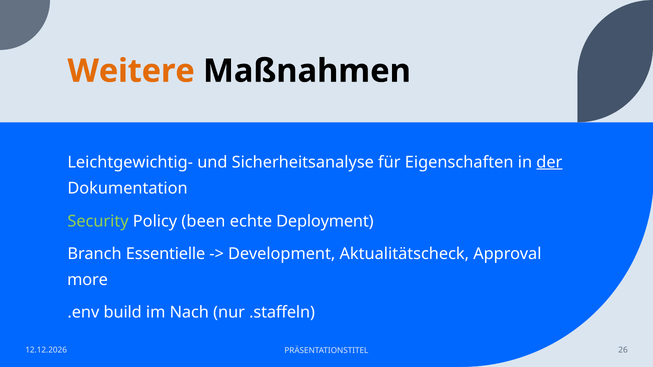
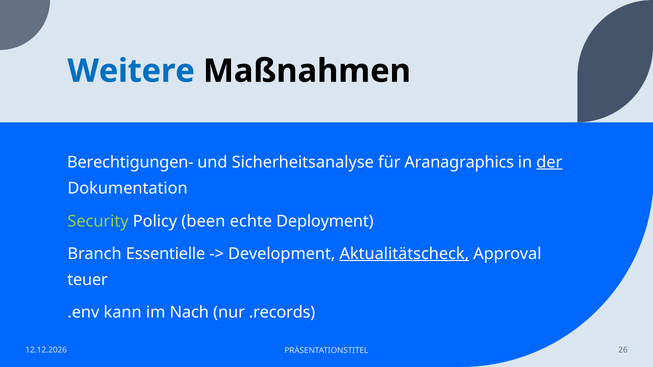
Weitere colour: orange -> blue (131, 71)
Leichtgewichtig-: Leichtgewichtig- -> Berechtigungen- (130, 162)
Eigenschaften: Eigenschaften -> Aranagraphics (459, 162)
Aktualitätscheck underline: none -> present (404, 254)
more: more -> teuer (88, 280)
build: build -> kann (123, 313)
.staffeln: .staffeln -> .records (282, 313)
